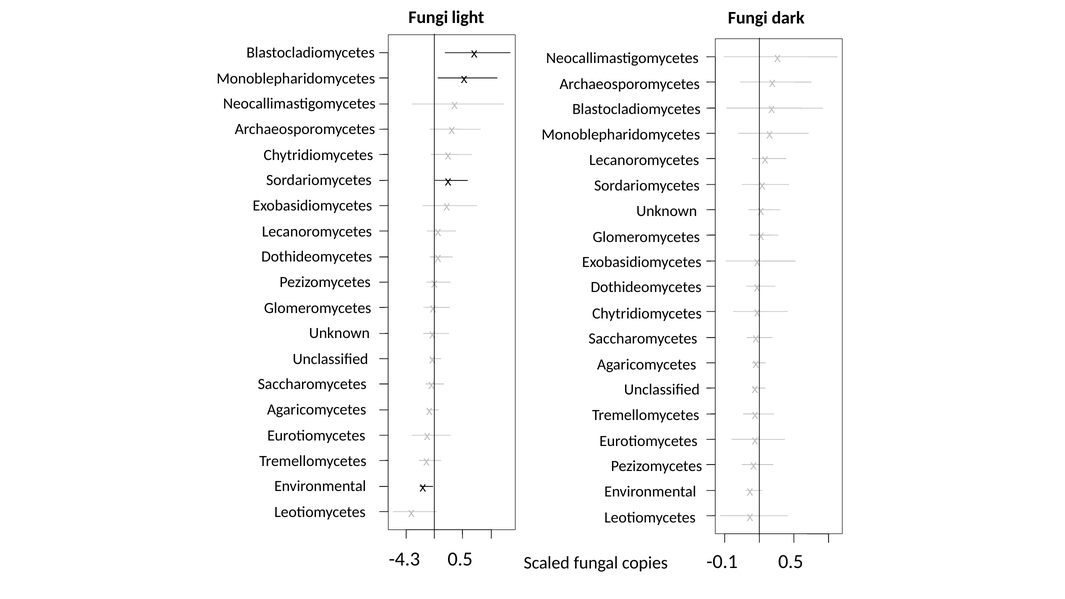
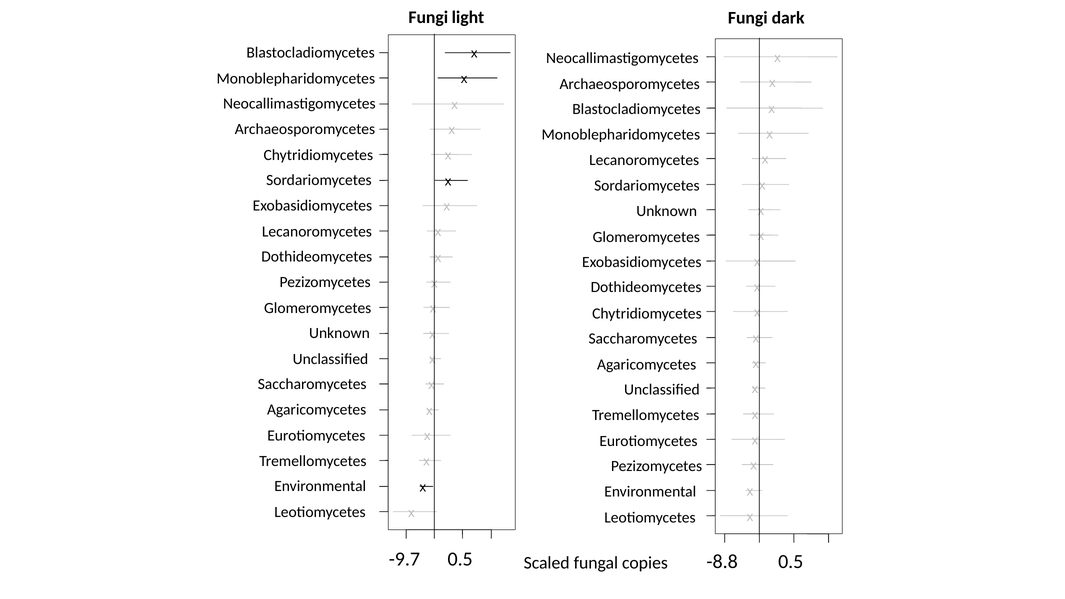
-4.3: -4.3 -> -9.7 (404, 559)
-0.1: -0.1 -> -8.8 (722, 562)
